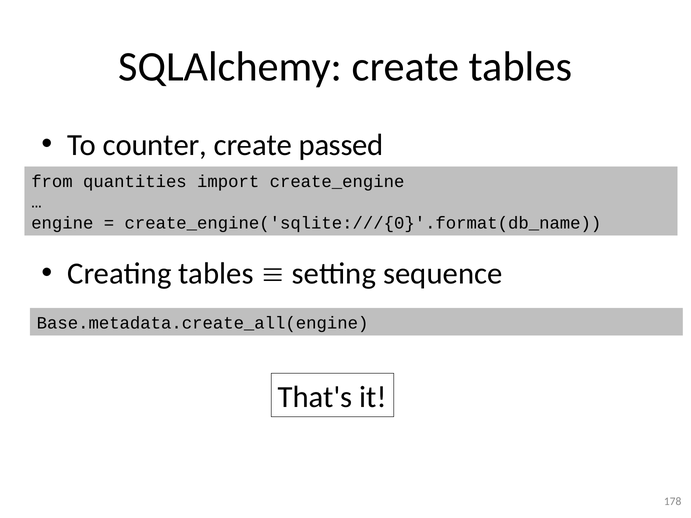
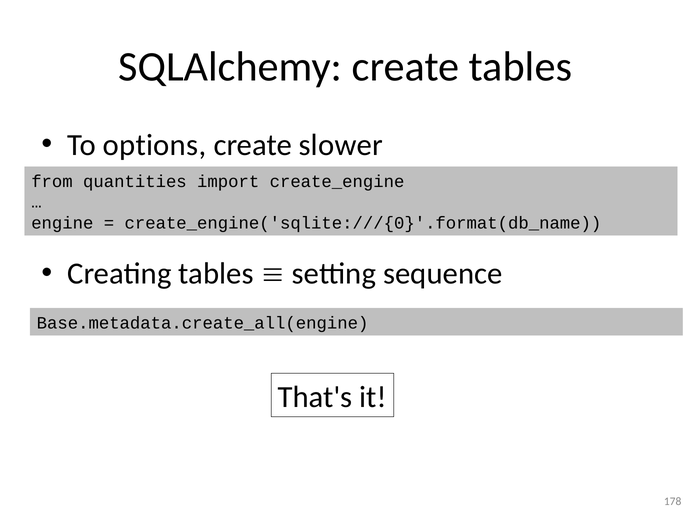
counter: counter -> options (155, 145)
passed: passed -> slower (341, 145)
